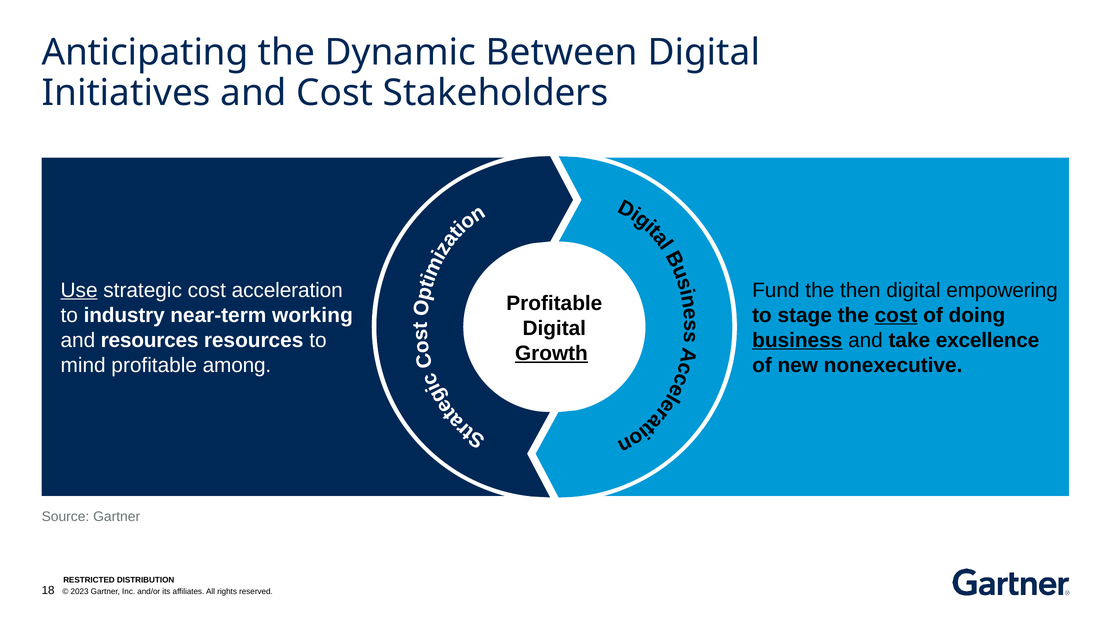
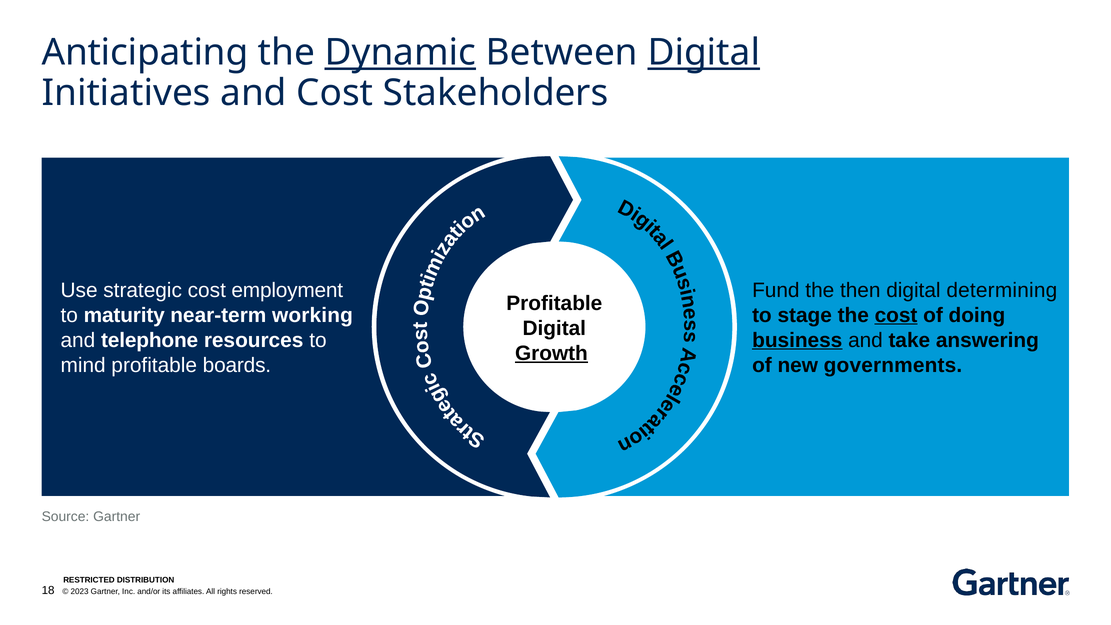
Dynamic underline: none -> present (400, 53)
Digital underline: none -> present (704, 53)
Use underline: present -> none (79, 290)
acceleration: acceleration -> employment (287, 290)
empowering: empowering -> determining (1002, 290)
industry: industry -> maturity (124, 315)
and resources: resources -> telephone (150, 340)
excellence: excellence -> answering (987, 340)
among: among -> boards (237, 365)
nonexecutive: nonexecutive -> governments (893, 365)
